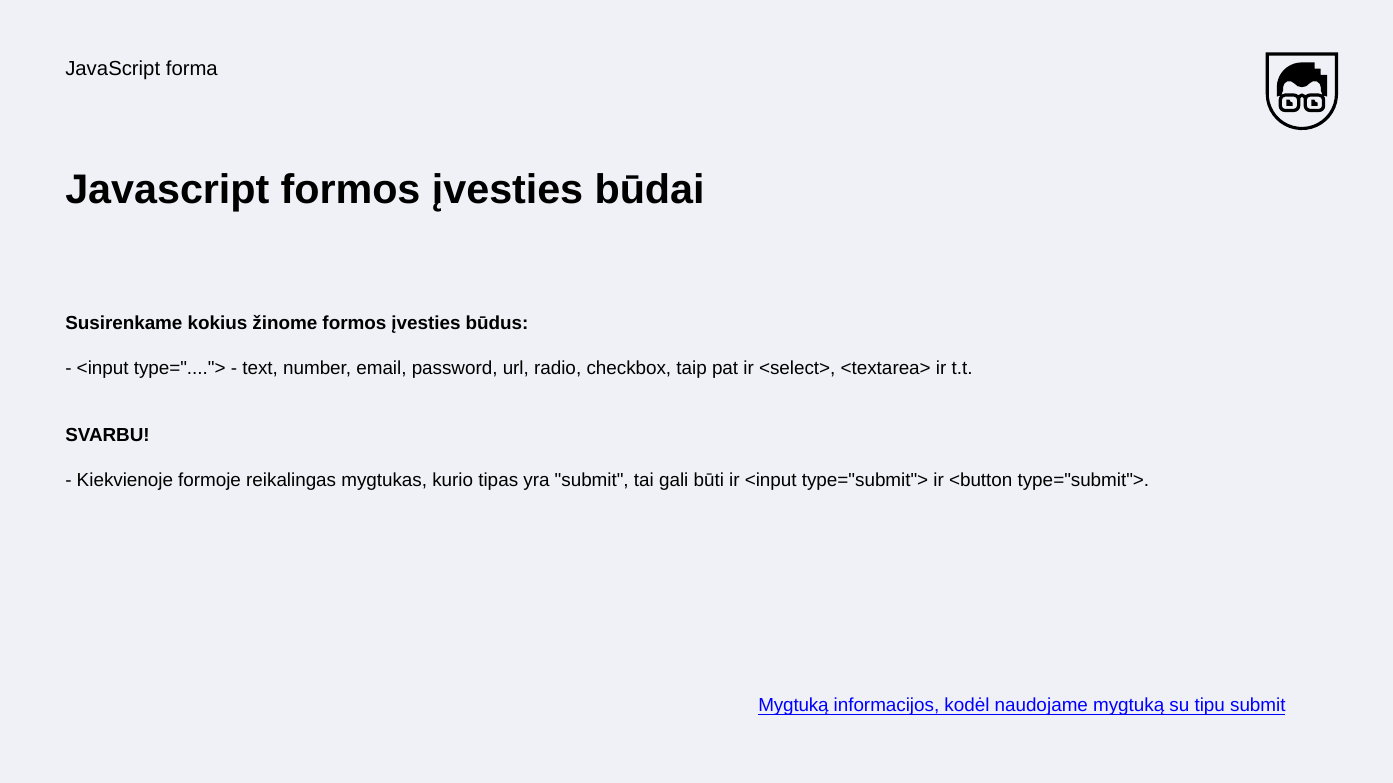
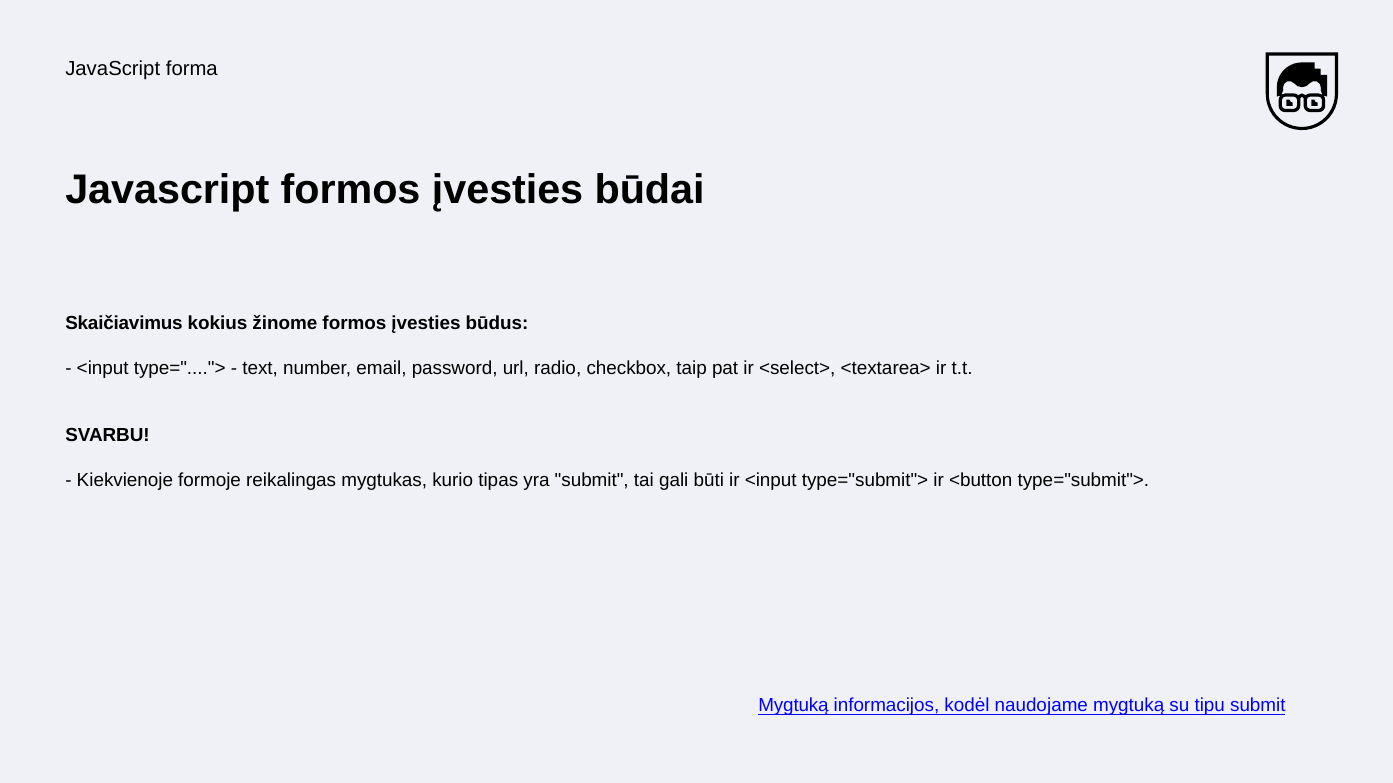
Susirenkame: Susirenkame -> Skaičiavimus (124, 323)
